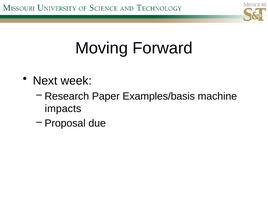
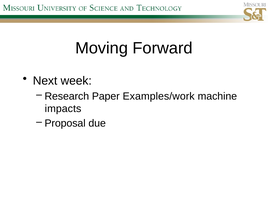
Examples/basis: Examples/basis -> Examples/work (159, 96)
